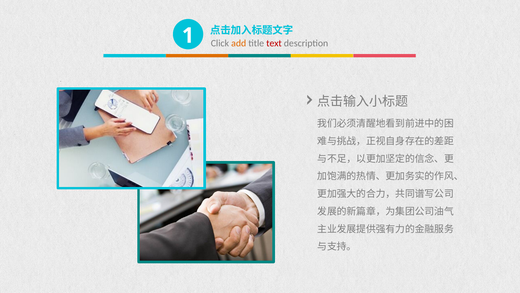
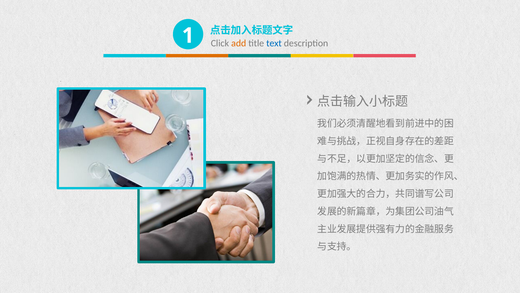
text colour: red -> blue (274, 43)
